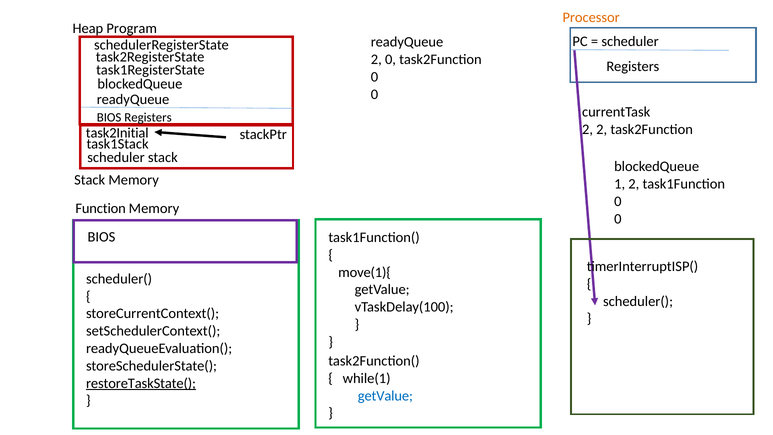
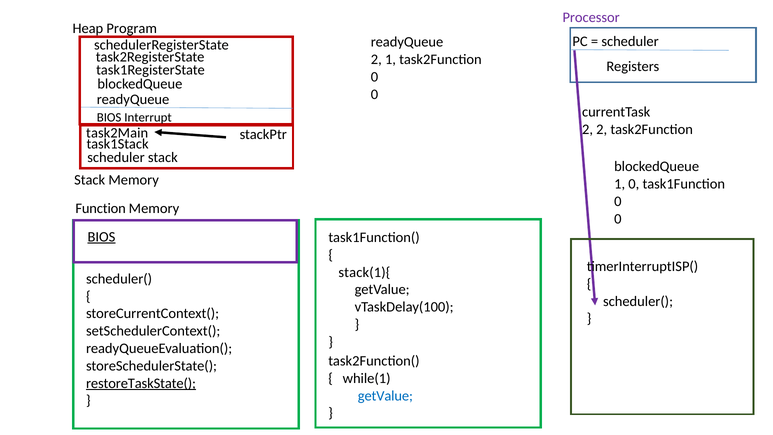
Processor colour: orange -> purple (591, 17)
2 0: 0 -> 1 (390, 60)
Registers: Registers -> Interrupt (148, 117)
task2Initial: task2Initial -> task2Main (117, 133)
1 2: 2 -> 0 (634, 184)
BIOS underline: none -> present (101, 237)
move(1){: move(1){ -> stack(1){ (364, 272)
